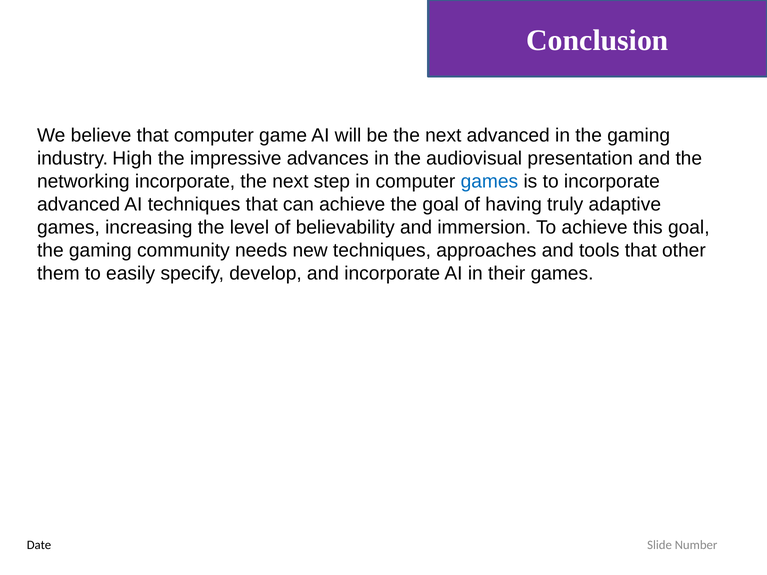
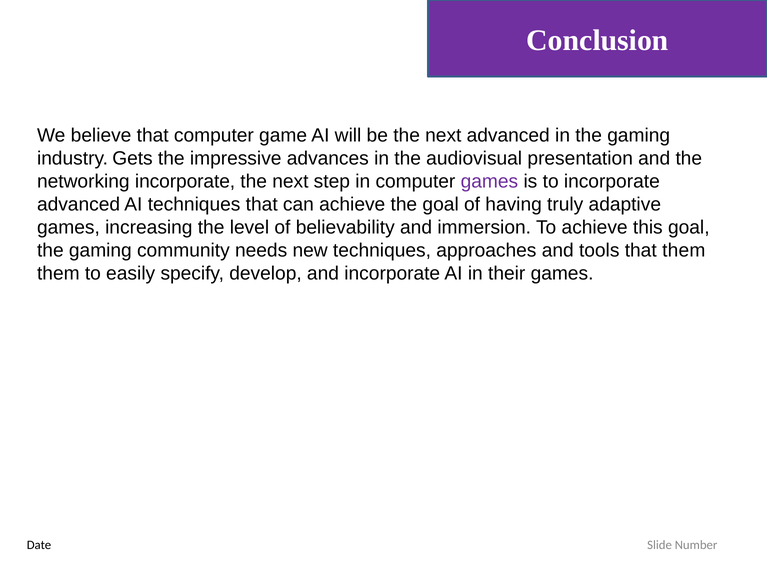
High: High -> Gets (132, 158)
games colour: blue -> purple (489, 181)
that other: other -> them (684, 250)
